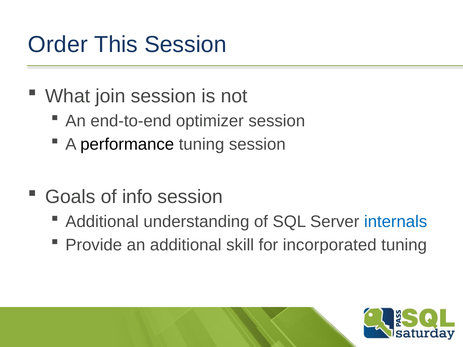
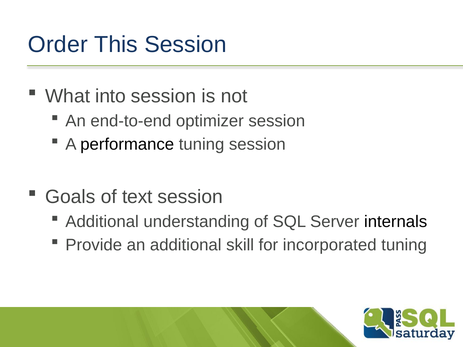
join: join -> into (111, 96)
info: info -> text (137, 197)
internals colour: blue -> black (396, 222)
